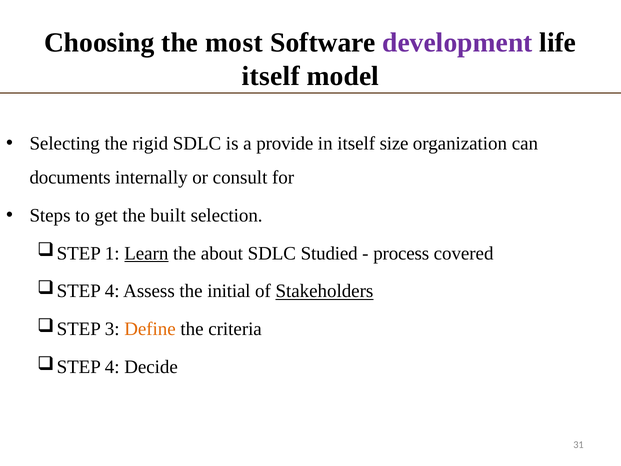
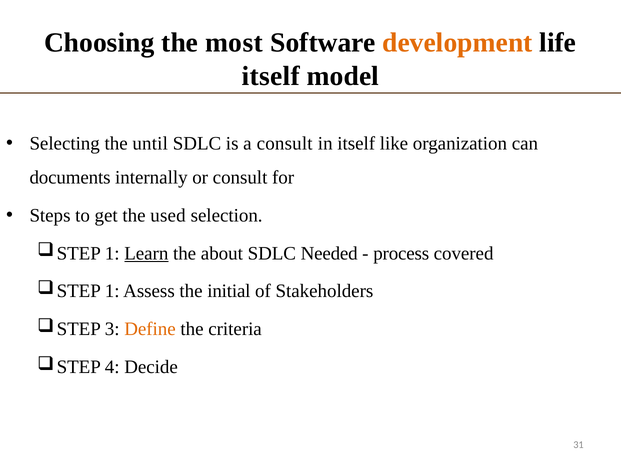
development colour: purple -> orange (457, 43)
rigid: rigid -> until (150, 143)
a provide: provide -> consult (285, 143)
size: size -> like (394, 143)
built: built -> used (168, 215)
Studied: Studied -> Needed (329, 253)
4: 4 -> 1 (112, 291)
Stakeholders underline: present -> none (324, 291)
